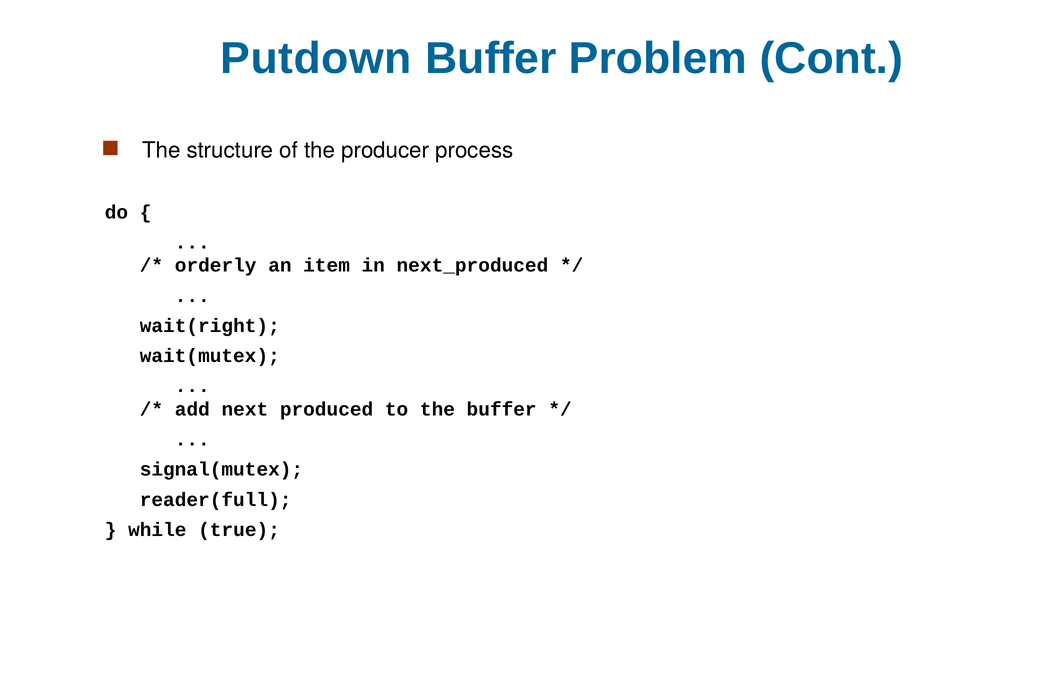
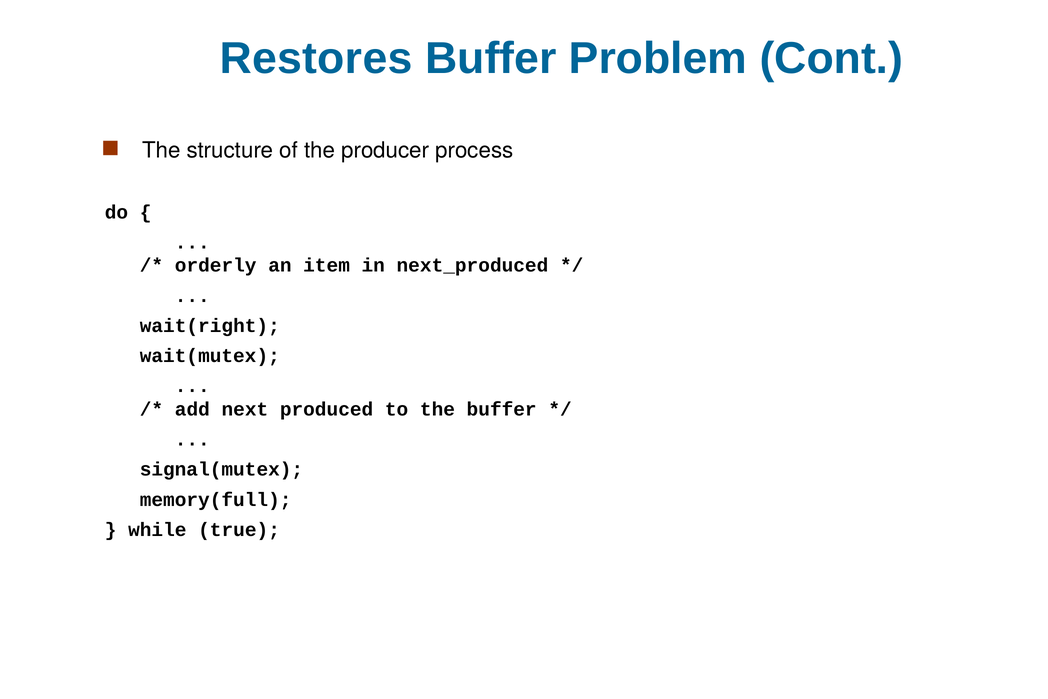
Putdown: Putdown -> Restores (316, 58)
reader(full: reader(full -> memory(full (216, 499)
